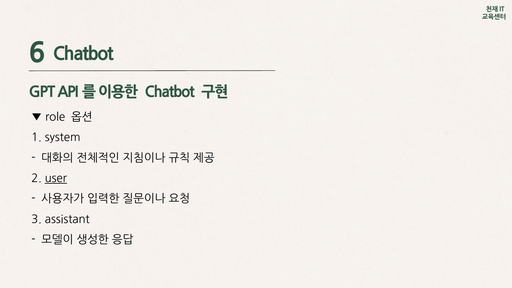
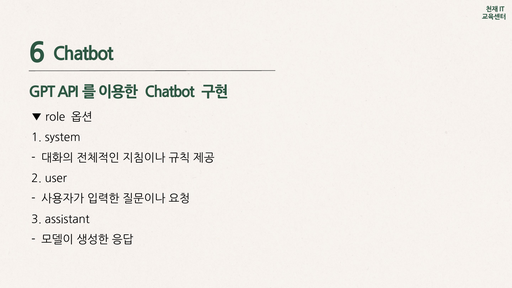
user underline: present -> none (56, 178)
